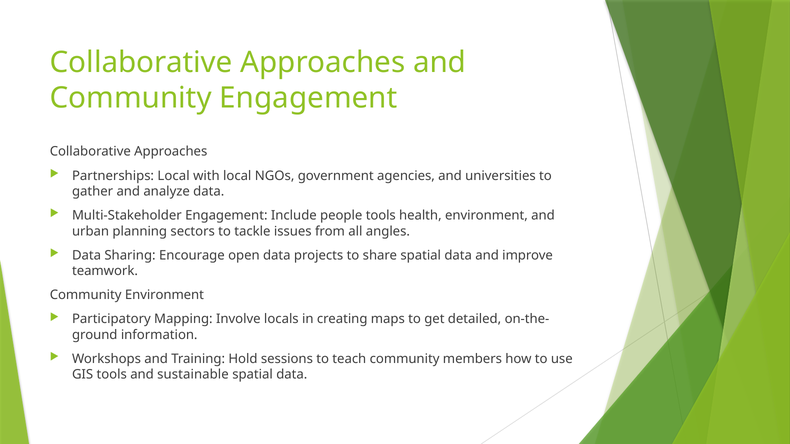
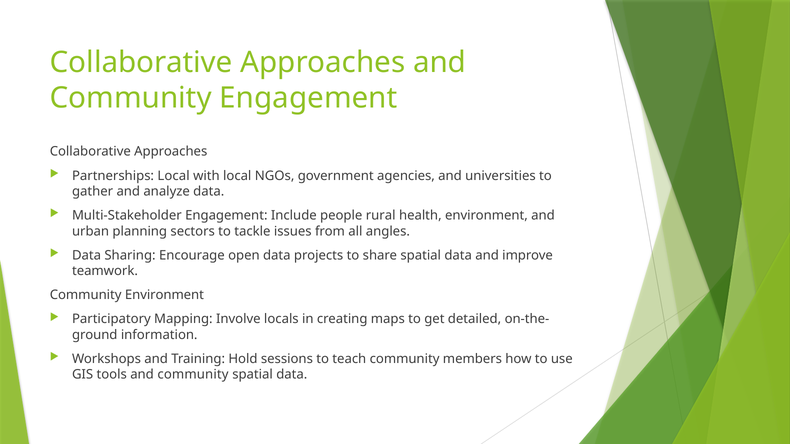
people tools: tools -> rural (381, 216)
tools and sustainable: sustainable -> community (193, 375)
